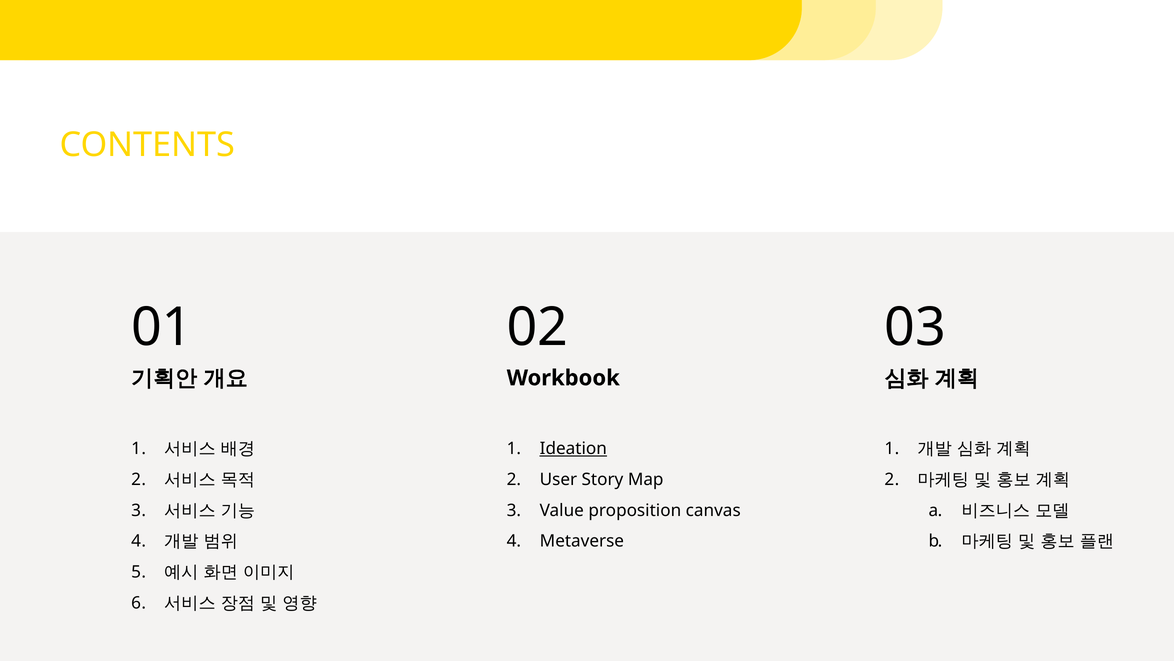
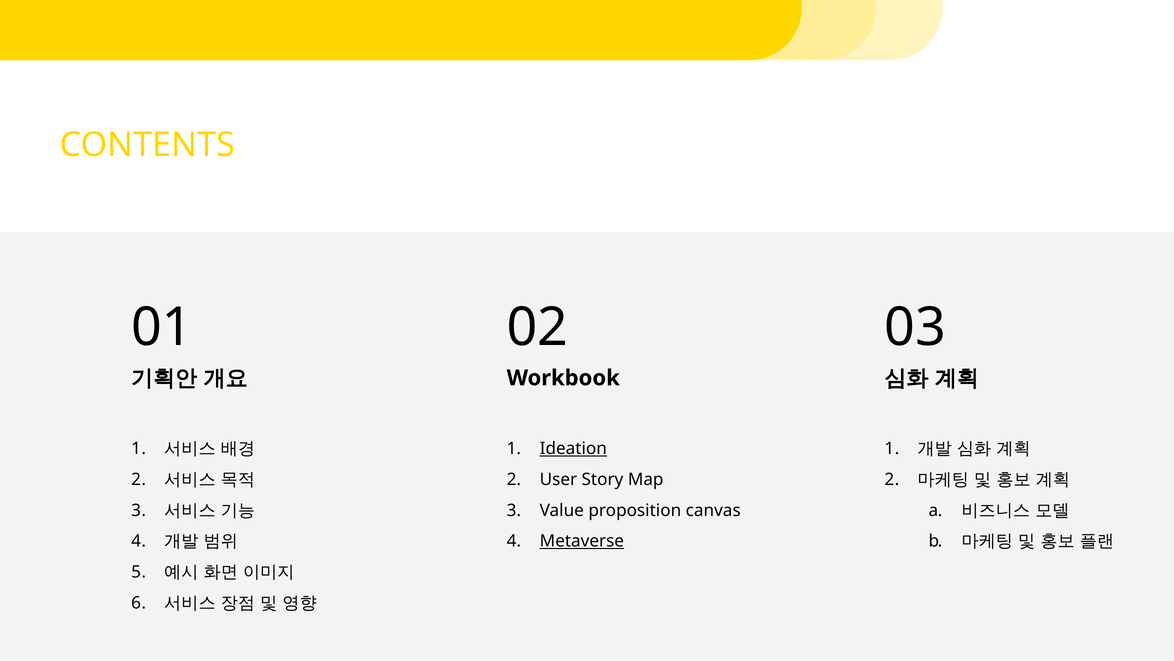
Metaverse underline: none -> present (582, 541)
